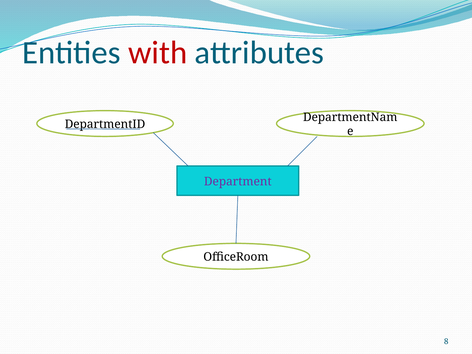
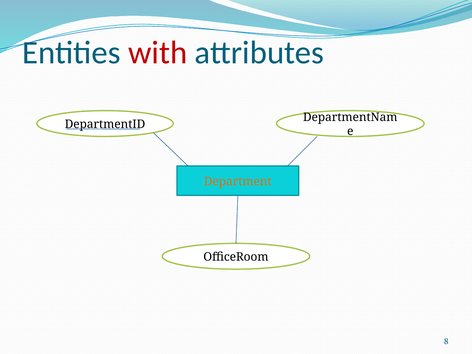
Department colour: purple -> orange (238, 182)
